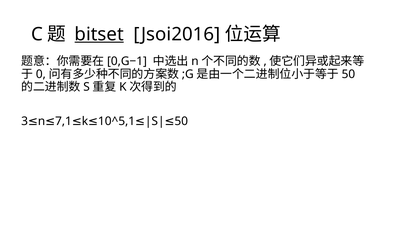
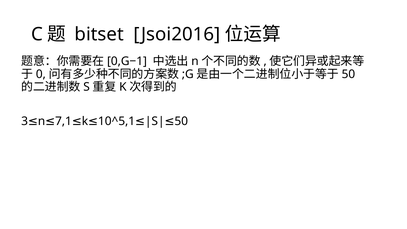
bitset underline: present -> none (99, 34)
